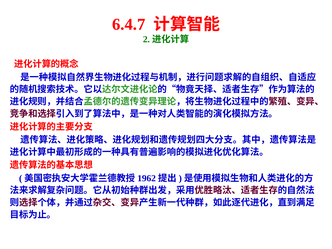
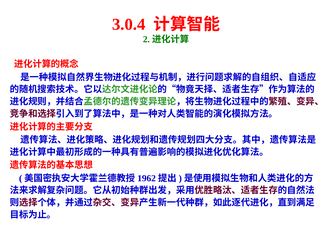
6.4.7: 6.4.7 -> 3.0.4 (129, 24)
